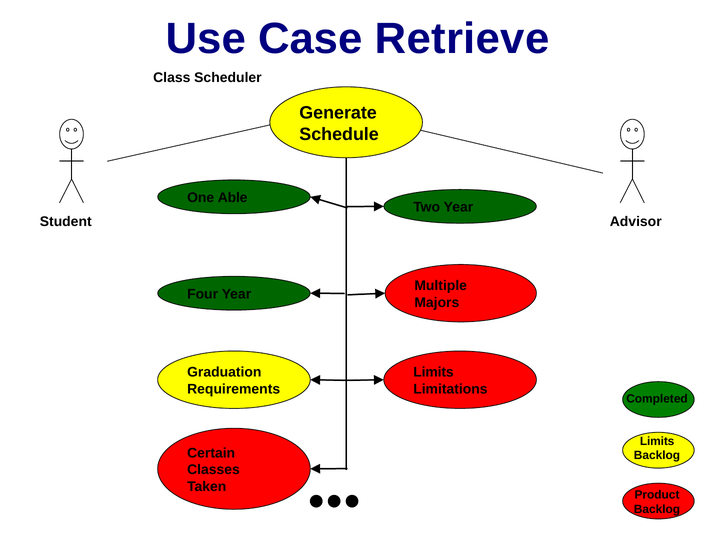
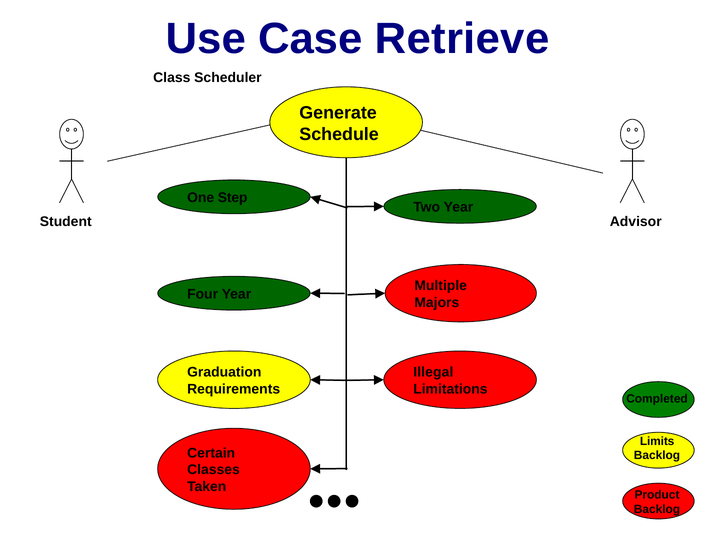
Able: Able -> Step (233, 198)
Limits: Limits -> Illegal (433, 372)
